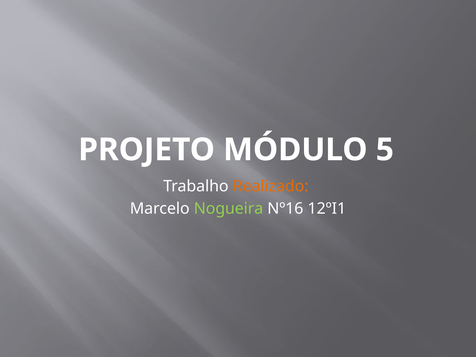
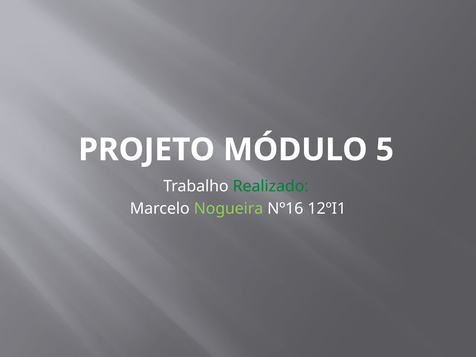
Realizado colour: orange -> green (271, 186)
